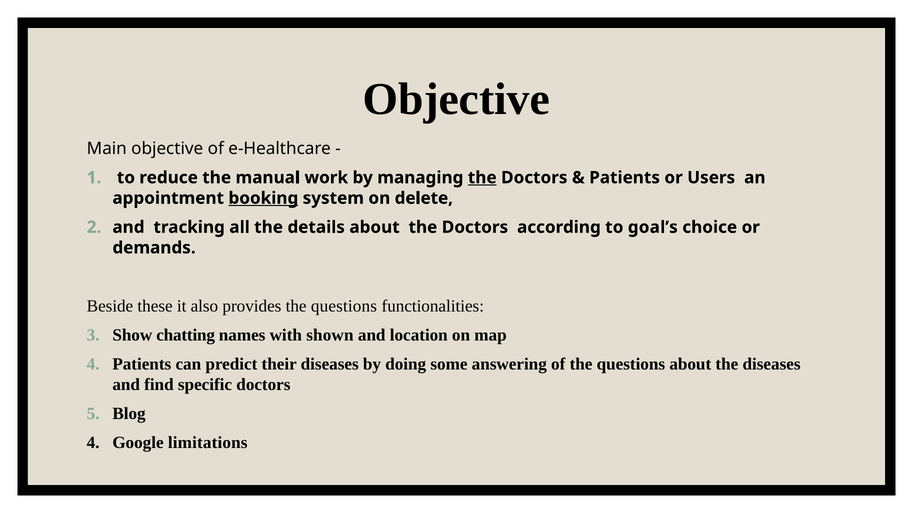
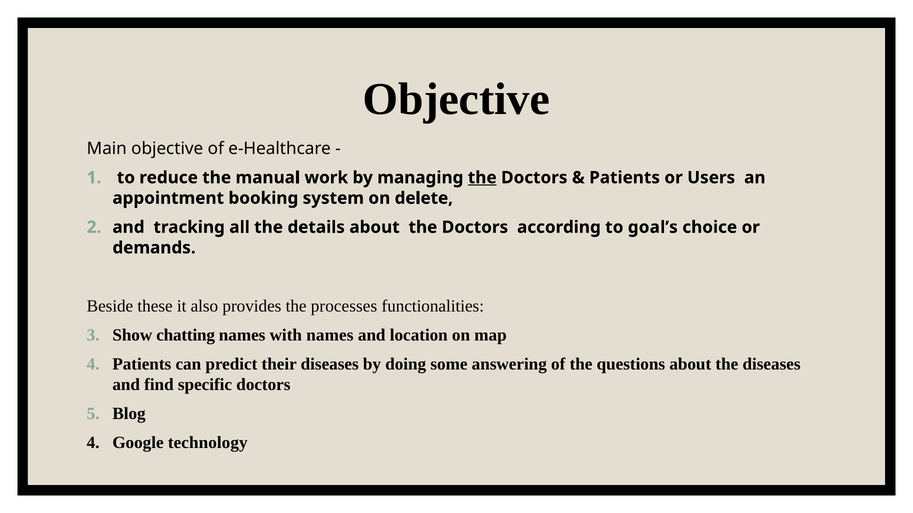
booking underline: present -> none (263, 198)
provides the questions: questions -> processes (344, 306)
with shown: shown -> names (330, 335)
limitations: limitations -> technology (208, 443)
